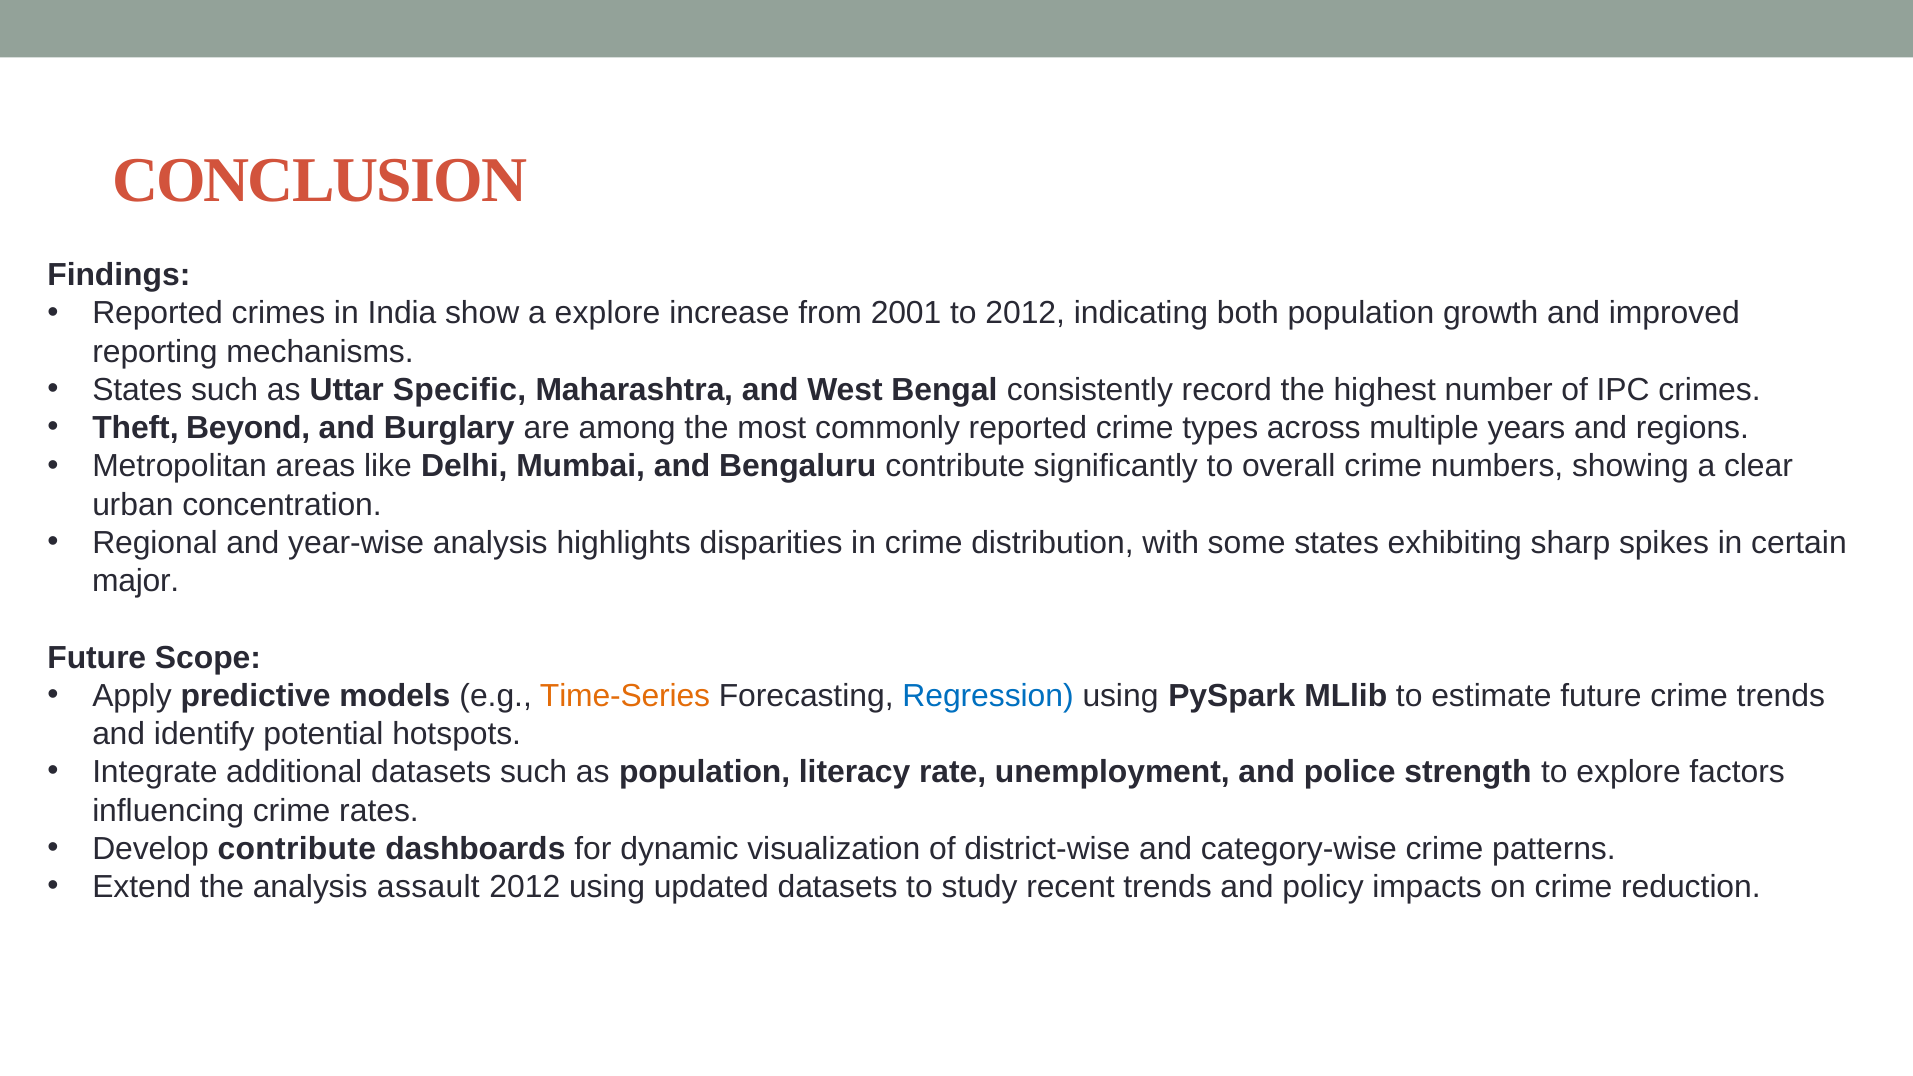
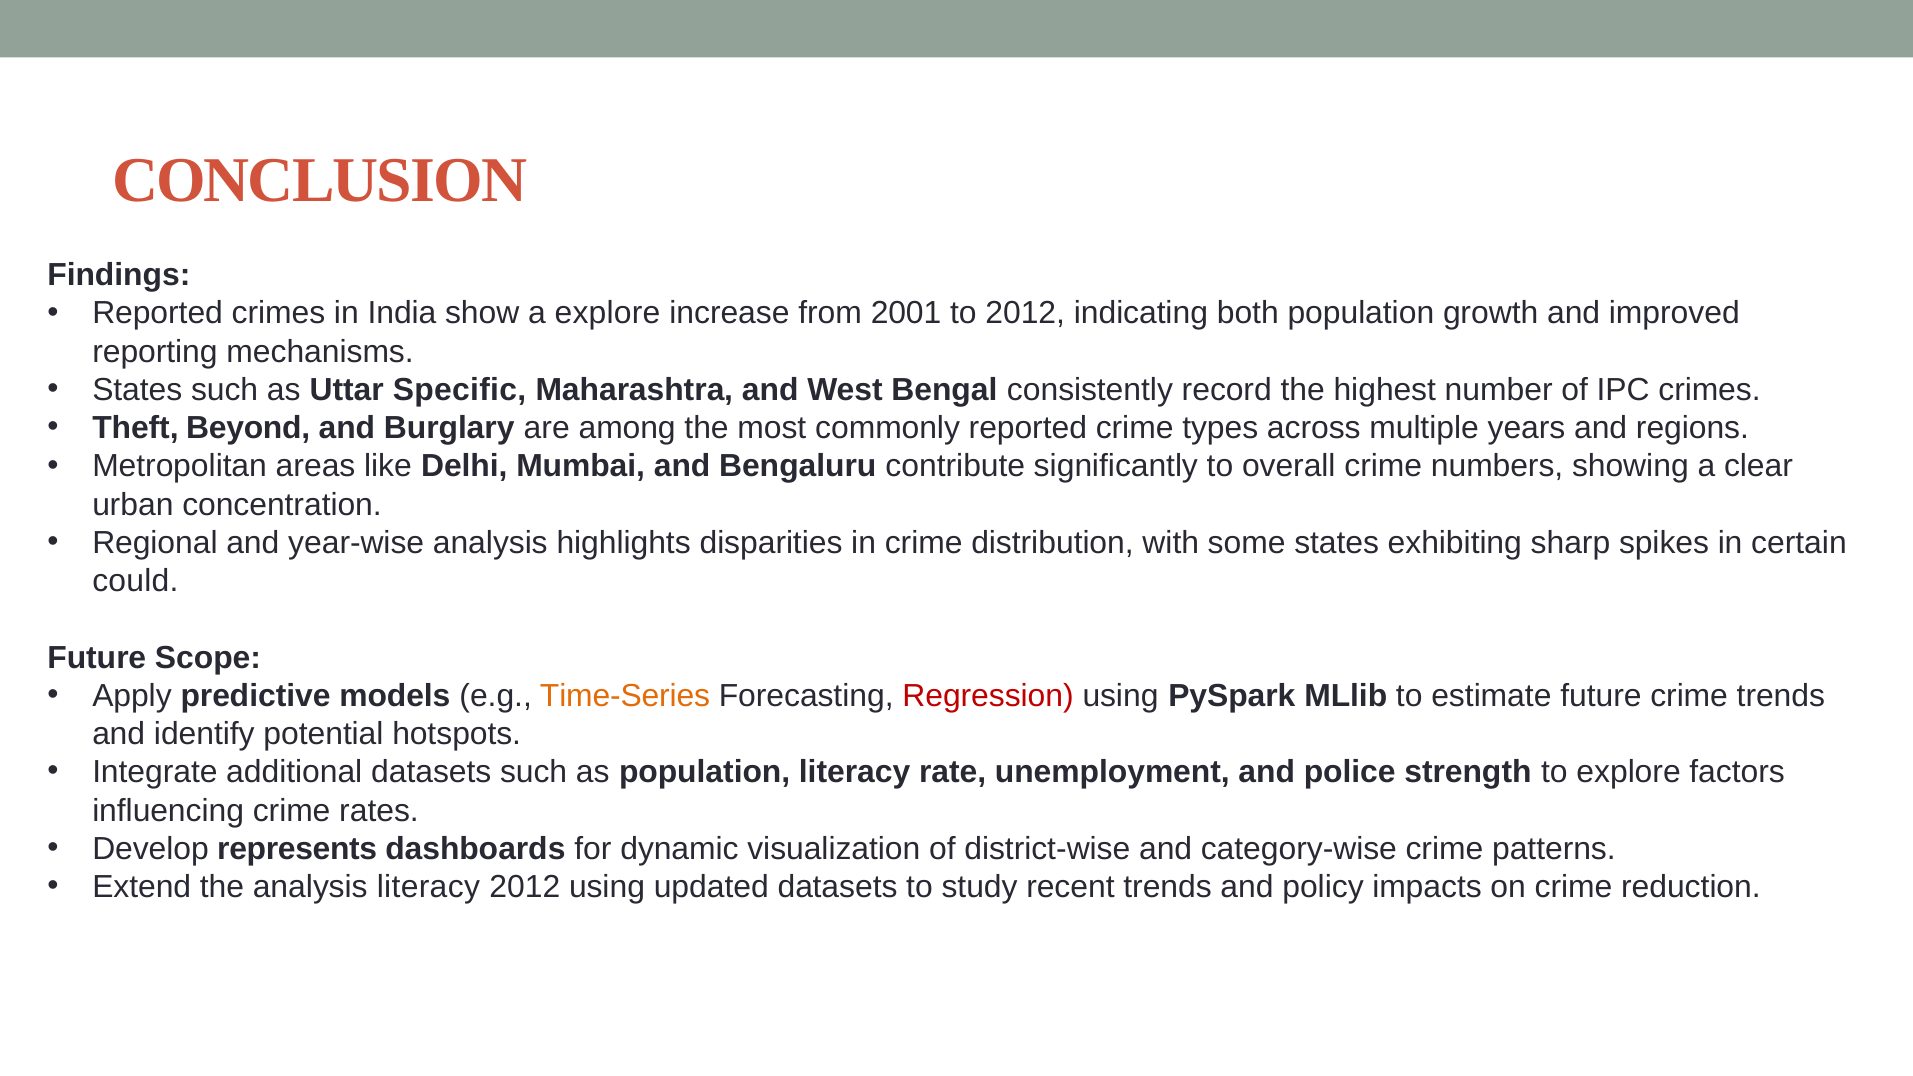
major: major -> could (135, 581)
Regression colour: blue -> red (988, 696)
Develop contribute: contribute -> represents (297, 849)
analysis assault: assault -> literacy (428, 887)
